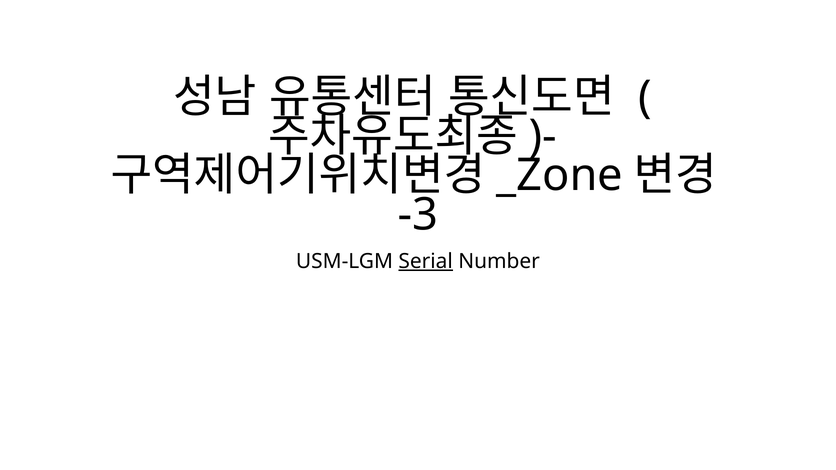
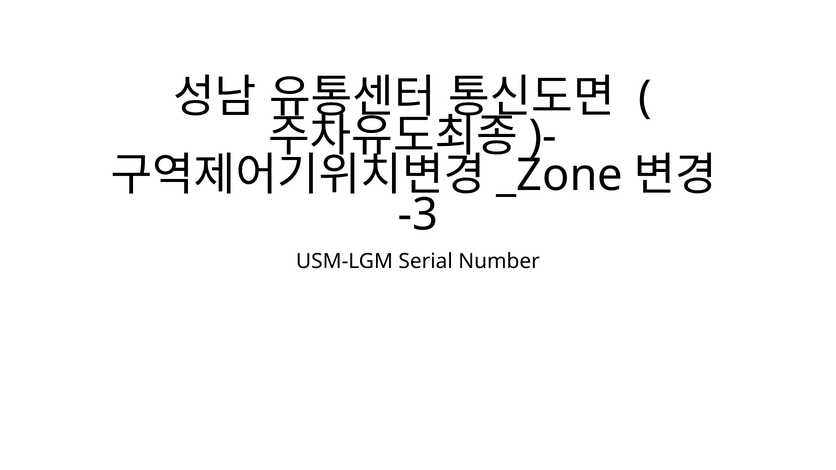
Serial underline: present -> none (426, 261)
